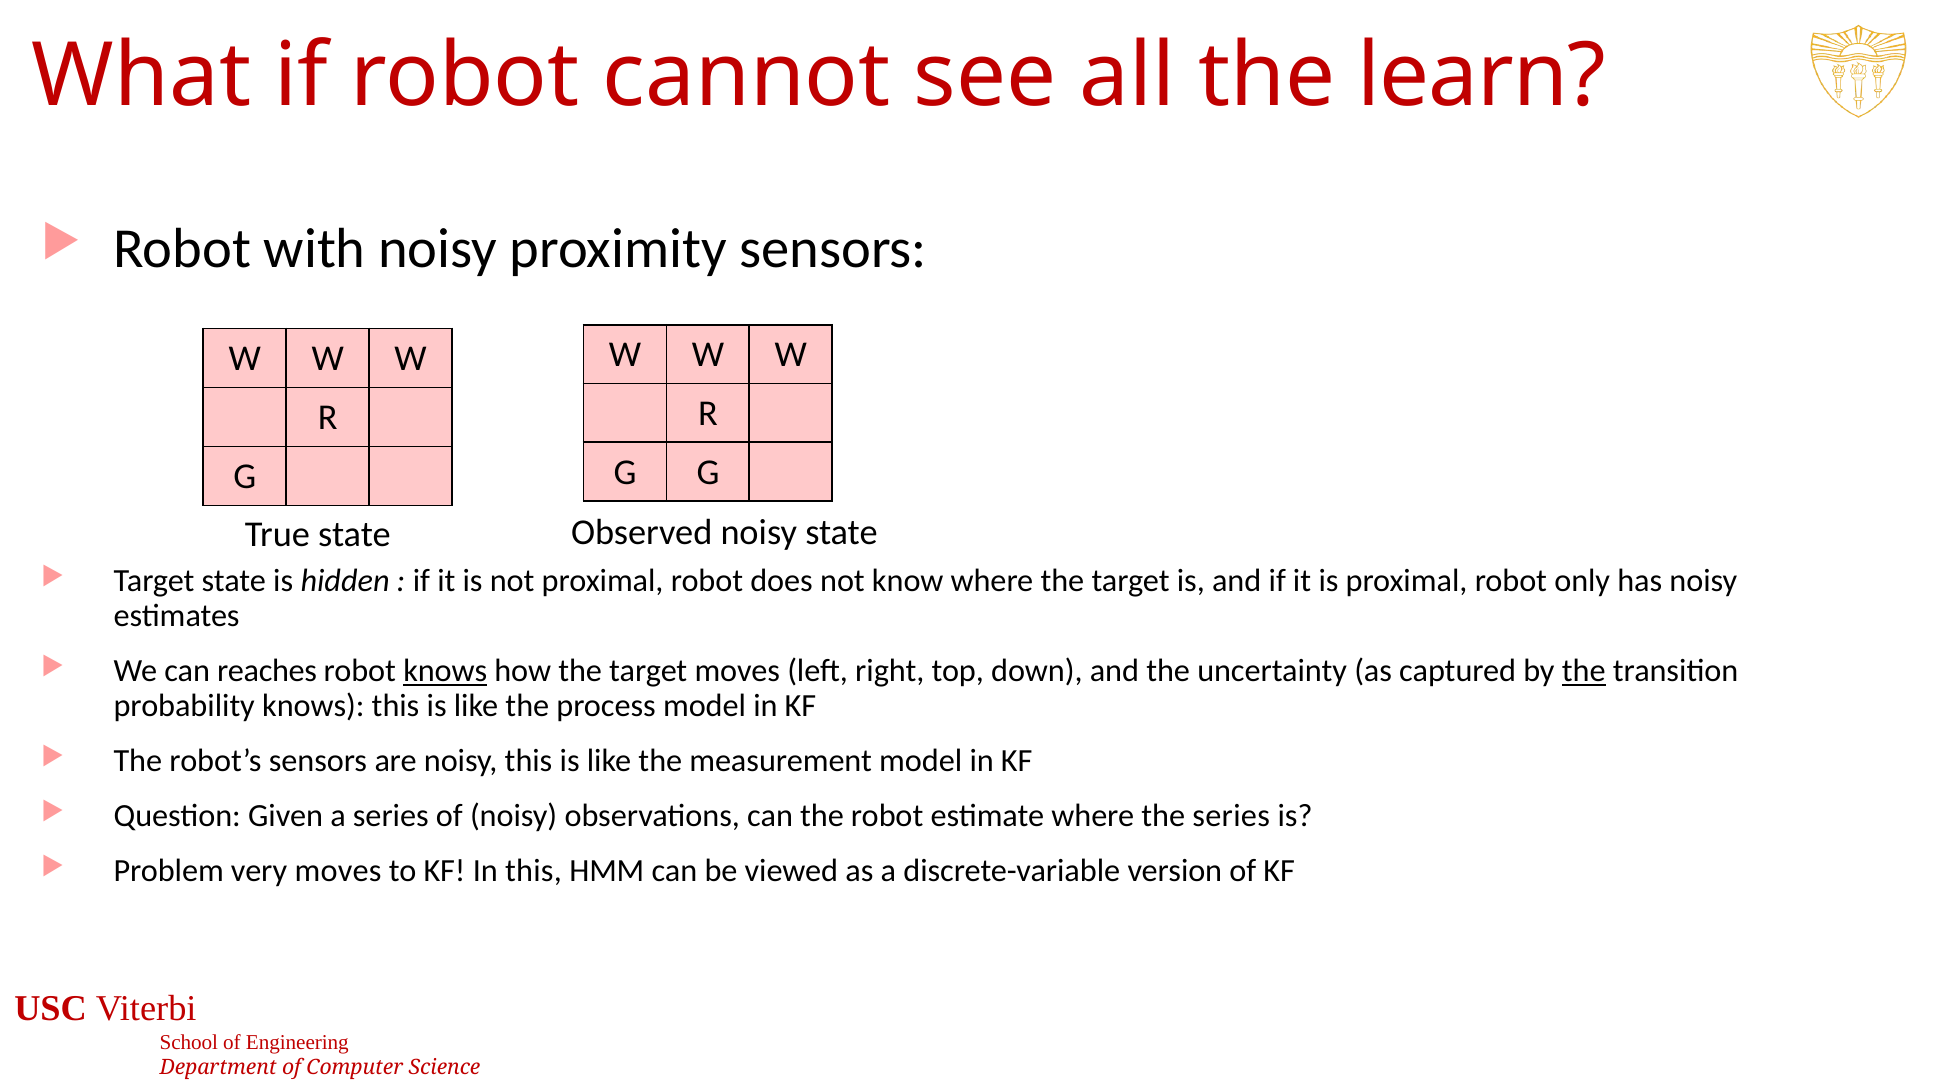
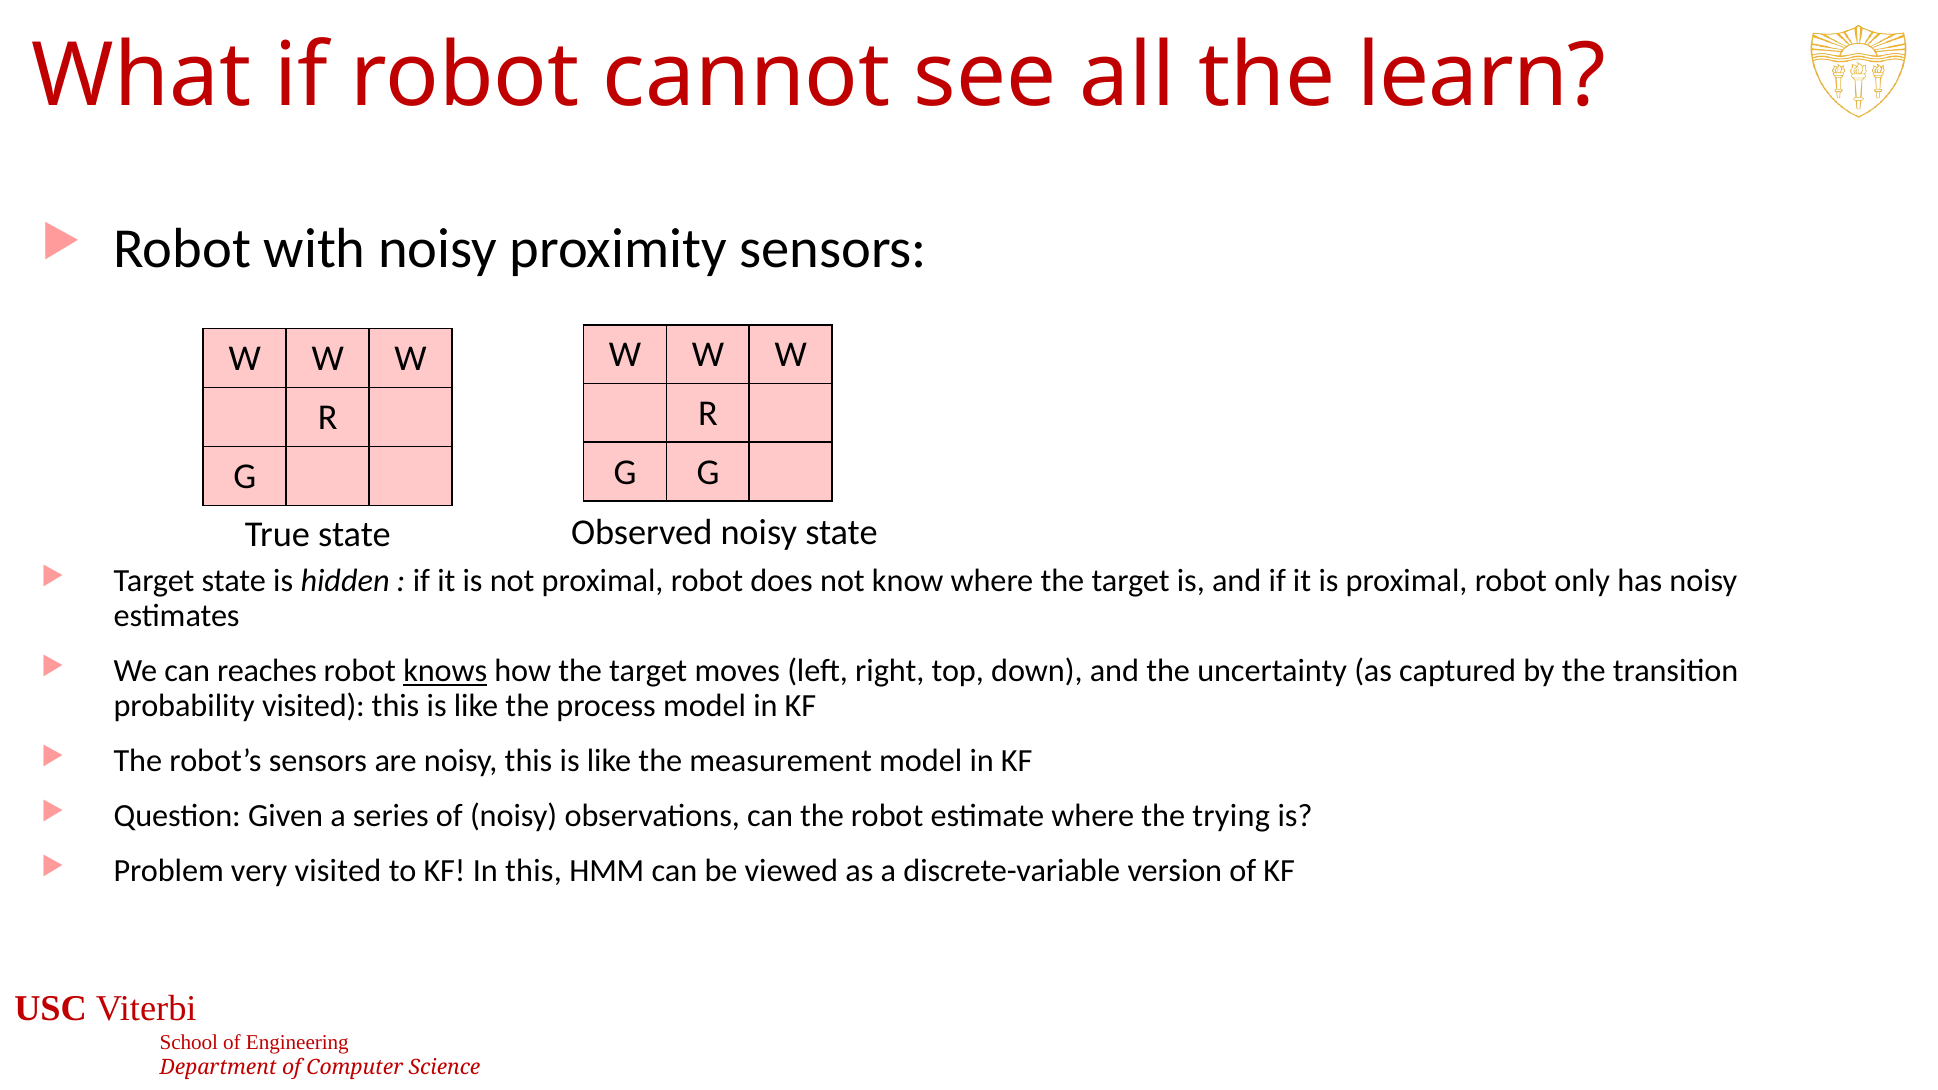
the underline: present -> none (1584, 671)
probability knows: knows -> visited (313, 706)
the series: series -> trying (1231, 816)
very moves: moves -> visited (338, 871)
